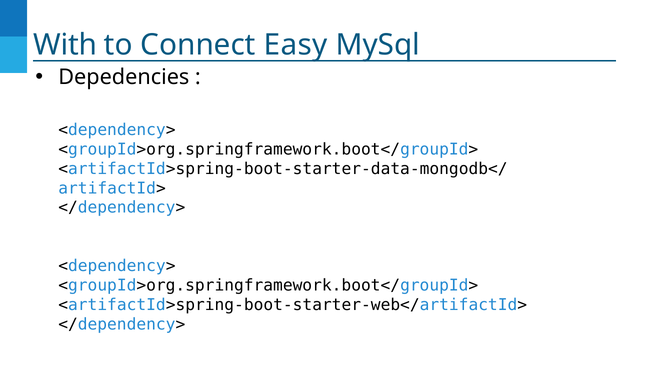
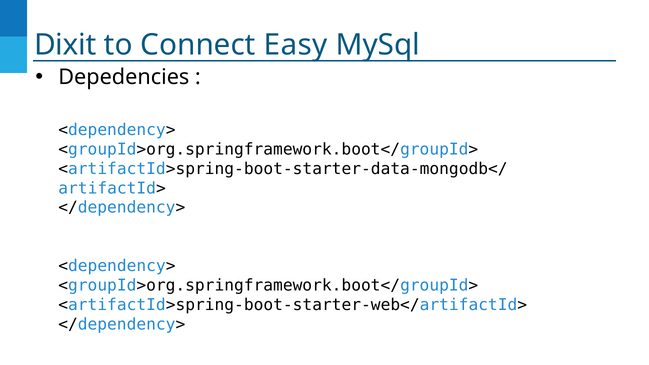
With: With -> Dixit (65, 45)
